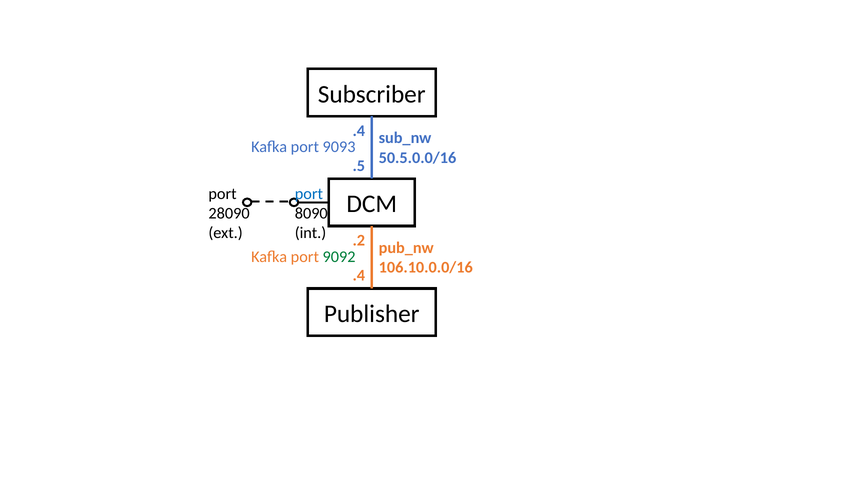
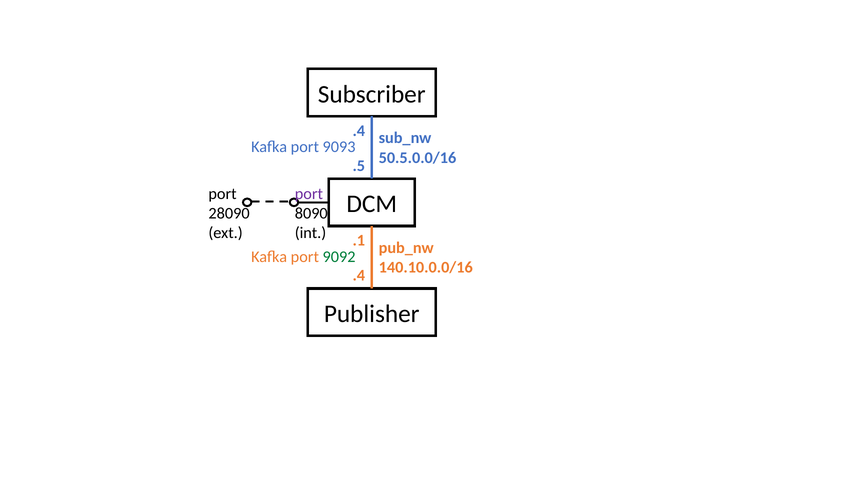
port colour: blue -> purple (309, 194)
.2: .2 -> .1 (359, 240)
106.10.0.0/16: 106.10.0.0/16 -> 140.10.0.0/16 (426, 268)
